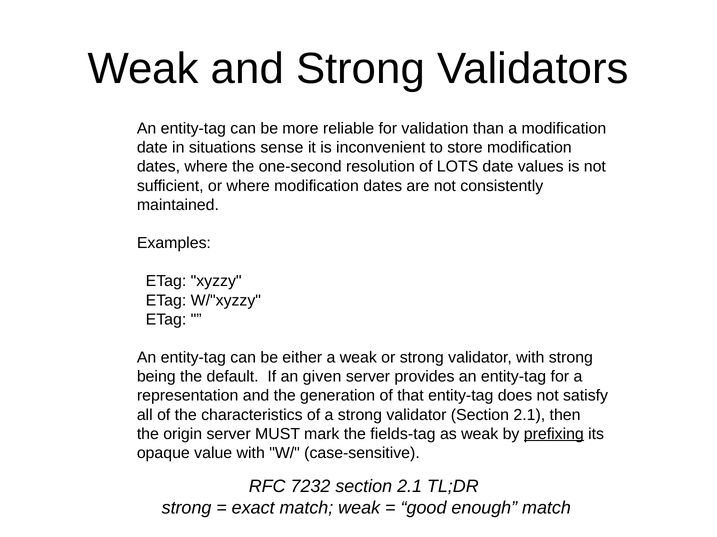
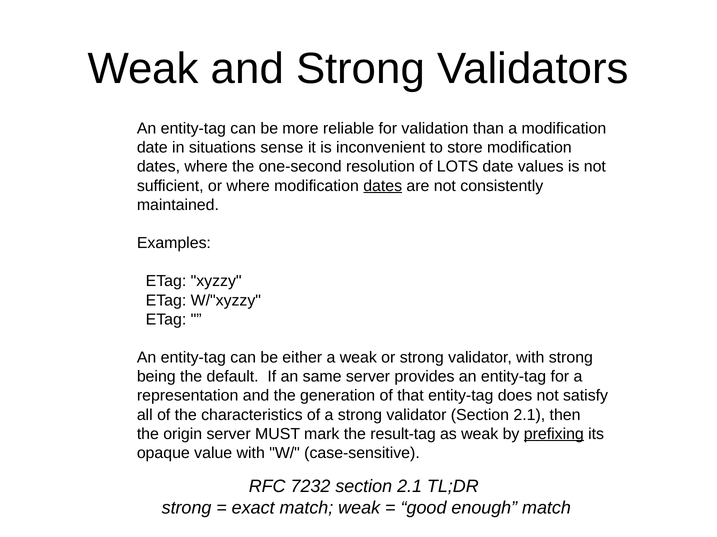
dates underline: none -> present (383, 186)
given: given -> same (322, 377)
fields-tag: fields-tag -> result-tag (403, 434)
